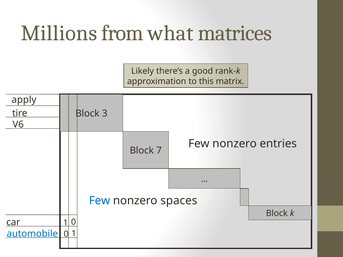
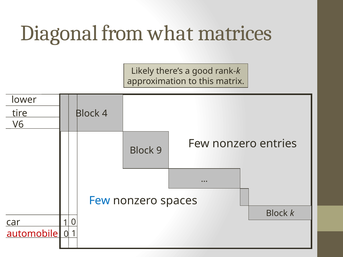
Millions: Millions -> Diagonal (59, 33)
apply: apply -> lower (24, 100)
3: 3 -> 4 (105, 114)
7: 7 -> 9 (159, 151)
automobile colour: blue -> red (32, 234)
